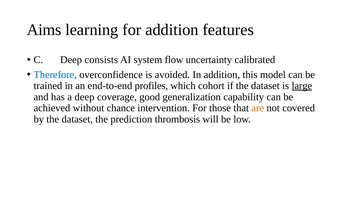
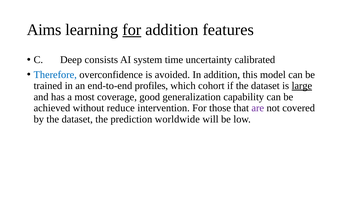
for underline: none -> present (132, 30)
flow: flow -> time (174, 60)
a deep: deep -> most (85, 97)
chance: chance -> reduce (121, 108)
are colour: orange -> purple (258, 108)
thrombosis: thrombosis -> worldwide (177, 119)
